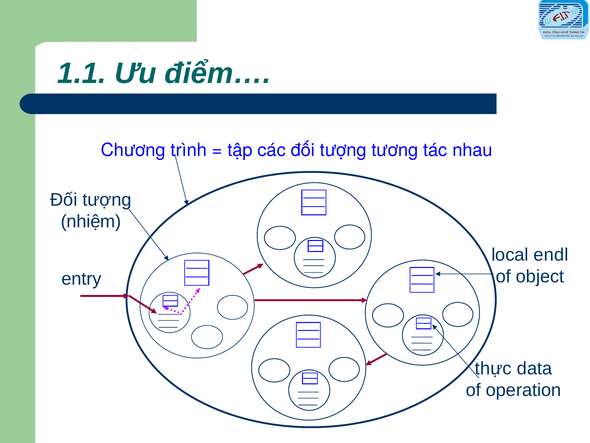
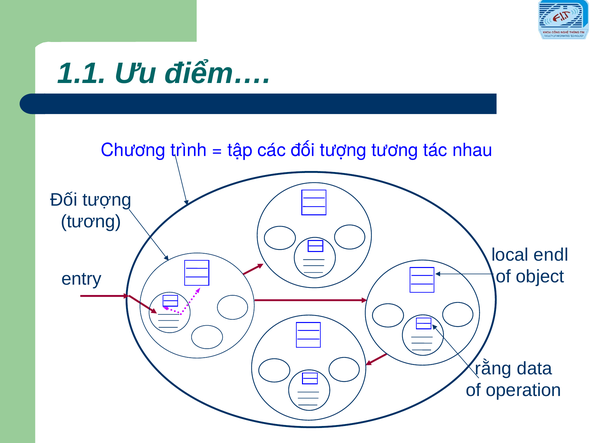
nhiệm: nhiệm -> tương (91, 221)
thực: thực -> rằng (493, 368)
